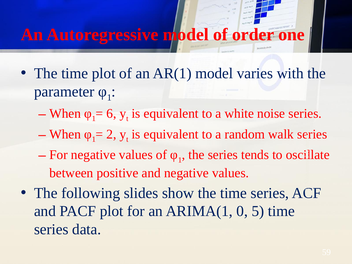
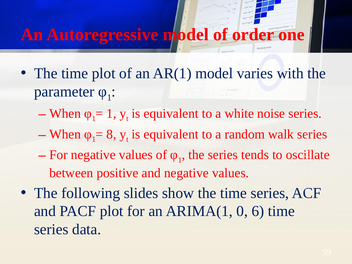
6: 6 -> 1 (111, 114)
2: 2 -> 8 (111, 134)
5: 5 -> 6 (258, 211)
